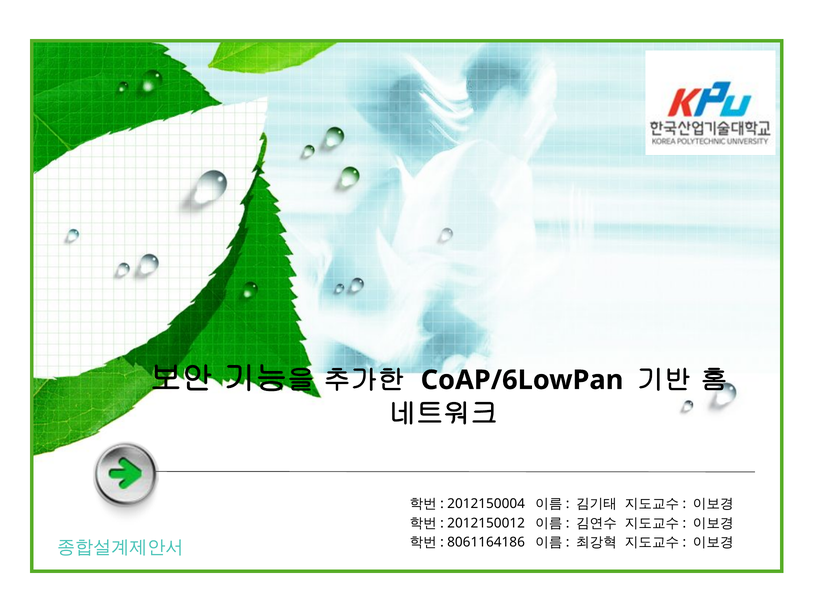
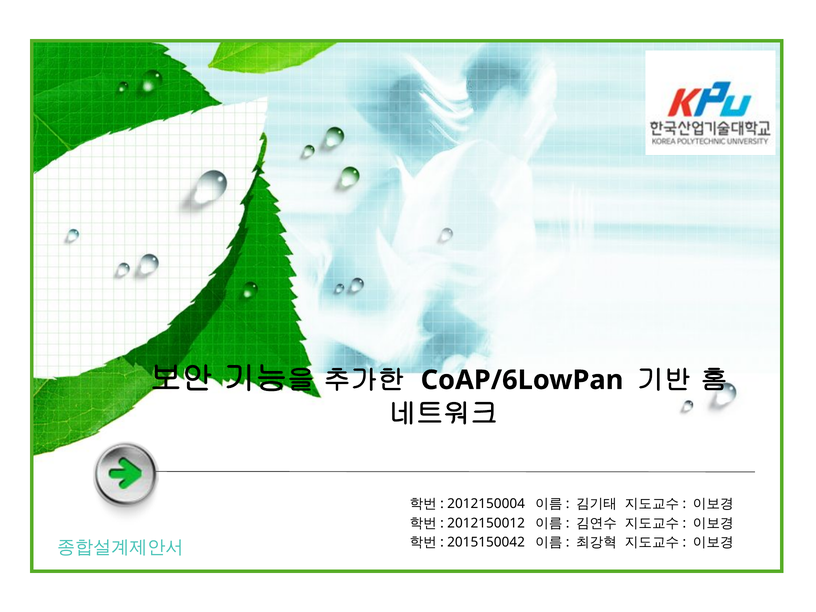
8061164186: 8061164186 -> 2015150042 (486, 542)
